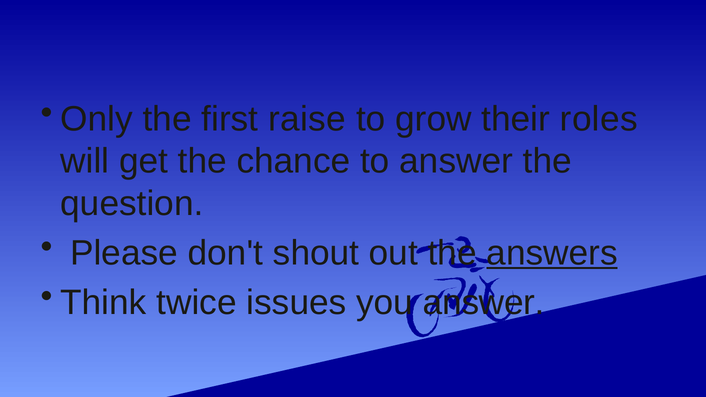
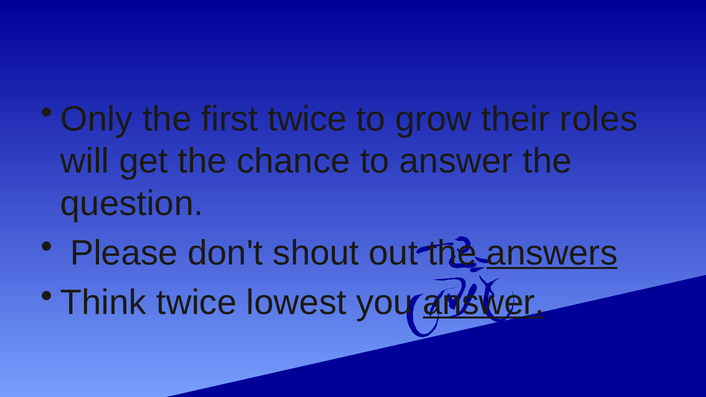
first raise: raise -> twice (307, 119)
issues: issues -> lowest (296, 302)
answer underline: none -> present (484, 302)
